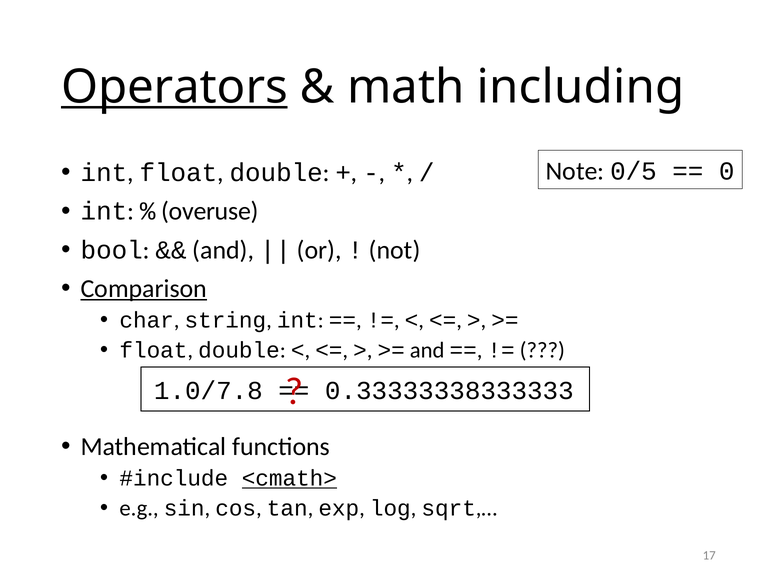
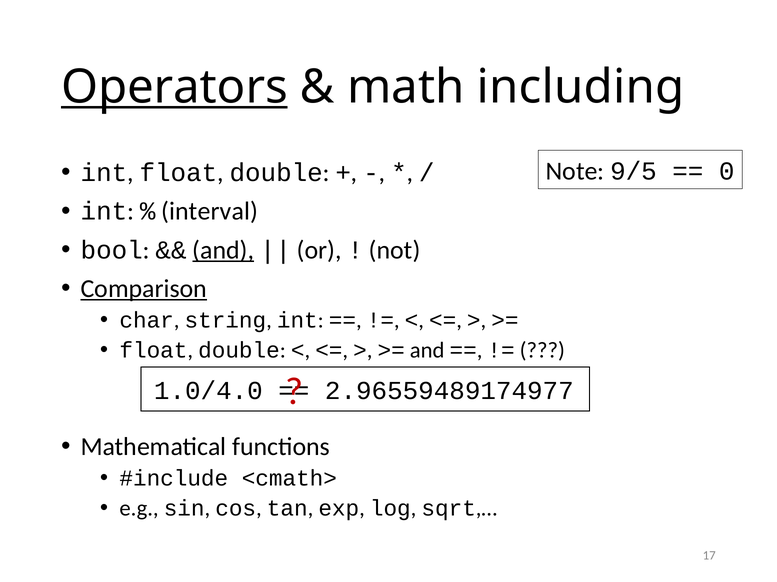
0/5: 0/5 -> 9/5 (633, 172)
overuse: overuse -> interval (210, 212)
and underline: none -> present (223, 250)
1.0/7.8: 1.0/7.8 -> 1.0/4.0 (208, 391)
0.33333338333333: 0.33333338333333 -> 2.96559489174977 (449, 391)
<cmath> underline: present -> none (289, 479)
